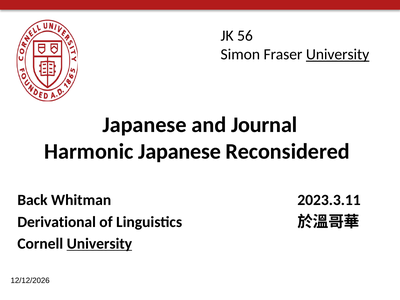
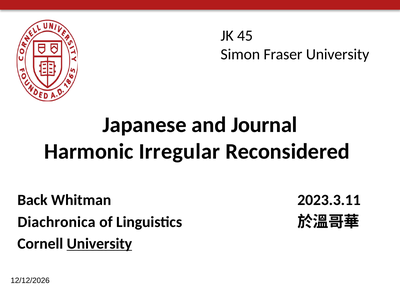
56: 56 -> 45 (245, 36)
University underline: present -> none (338, 54)
Harmonic Japanese: Japanese -> Irregular (179, 152)
Derivational: Derivational -> Diachronica (57, 222)
